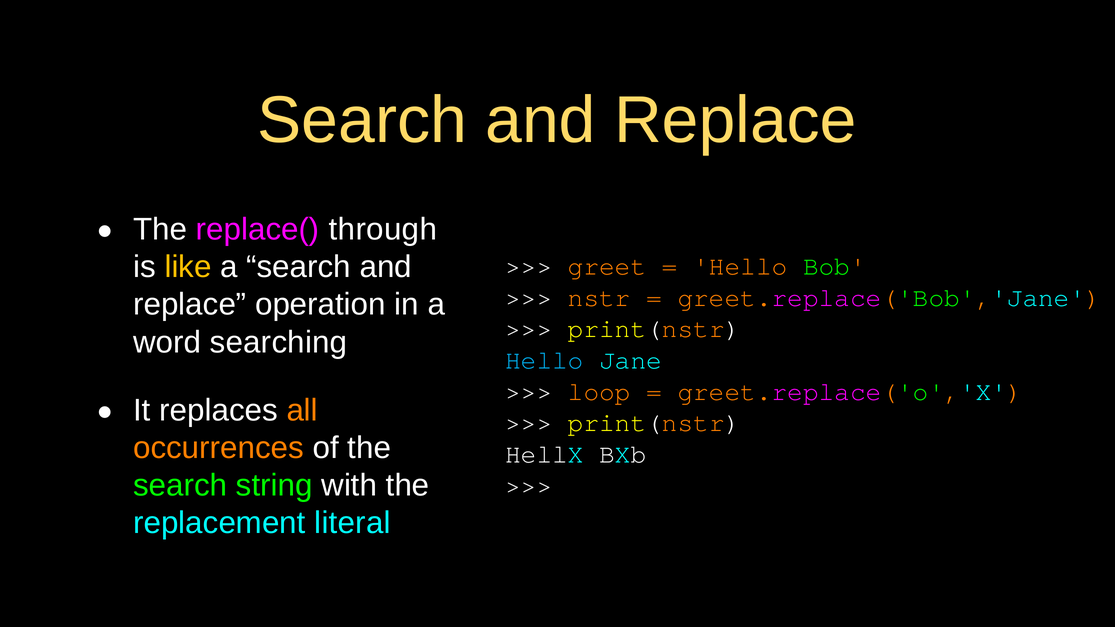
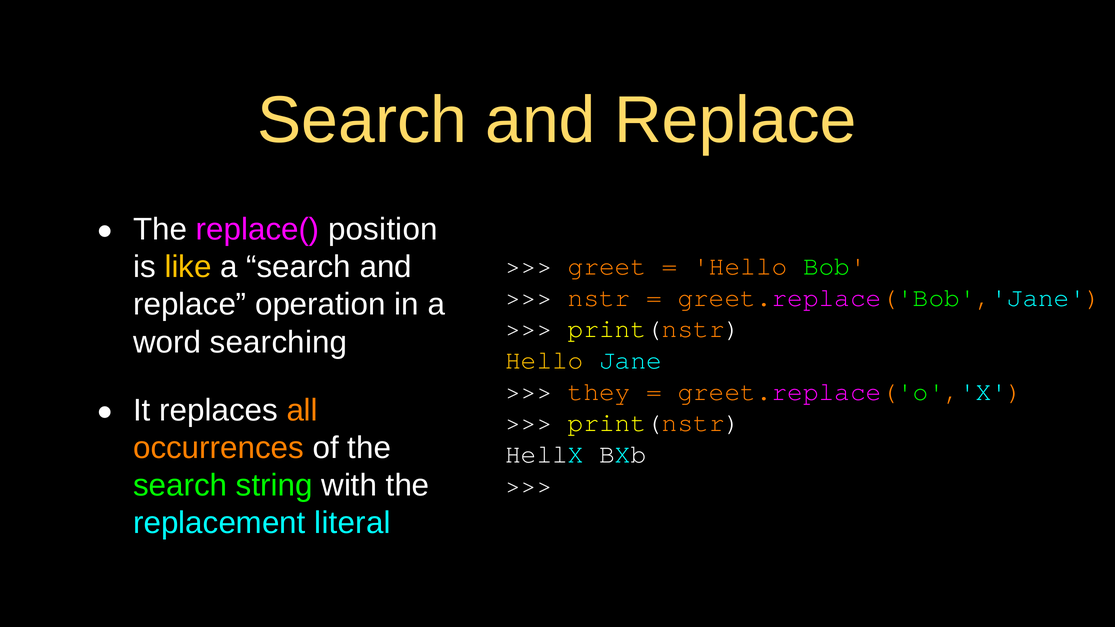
through: through -> position (383, 229)
Hello colour: light blue -> yellow (544, 360)
loop: loop -> they (599, 392)
